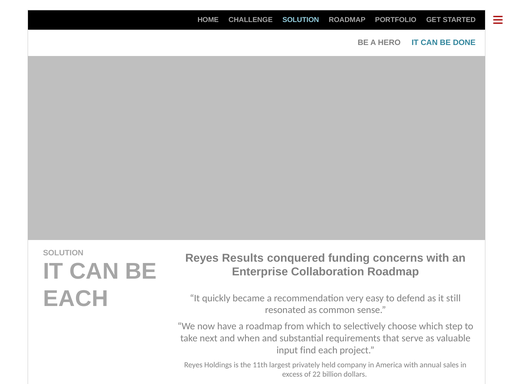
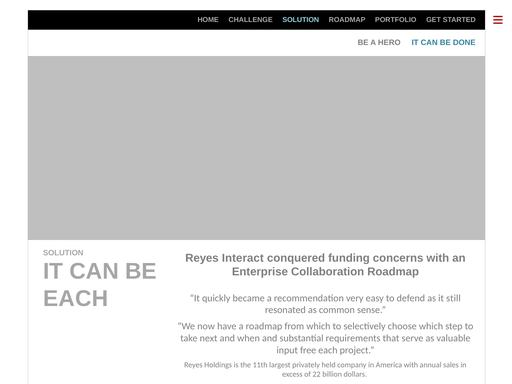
Results: Results -> Interact (243, 258)
find: find -> free (308, 350)
